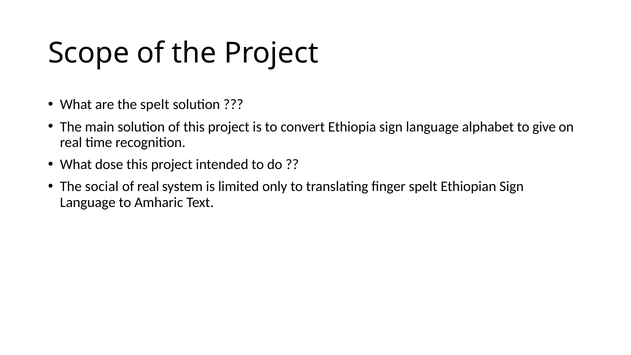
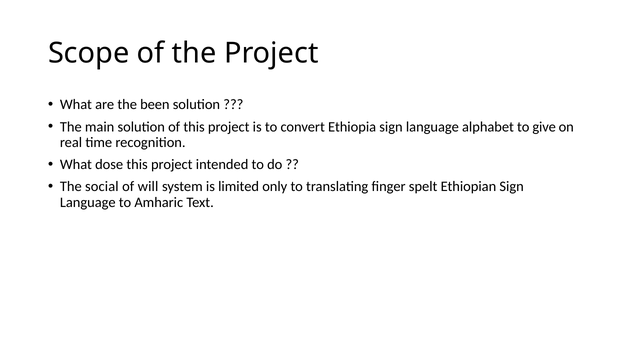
the spelt: spelt -> been (155, 105)
of real: real -> will (148, 187)
